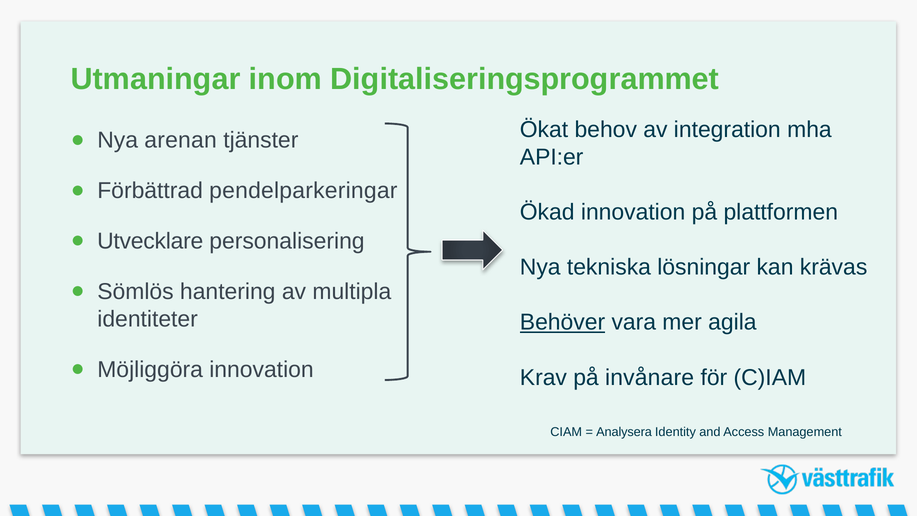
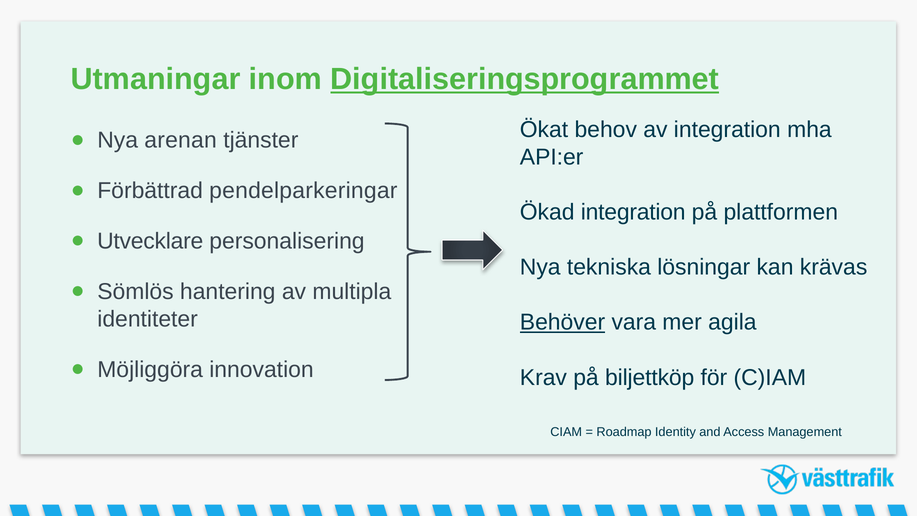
Digitaliseringsprogrammet underline: none -> present (525, 79)
Ökad innovation: innovation -> integration (633, 212)
invånare: invånare -> biljettköp (650, 377)
Analysera: Analysera -> Roadmap (624, 432)
